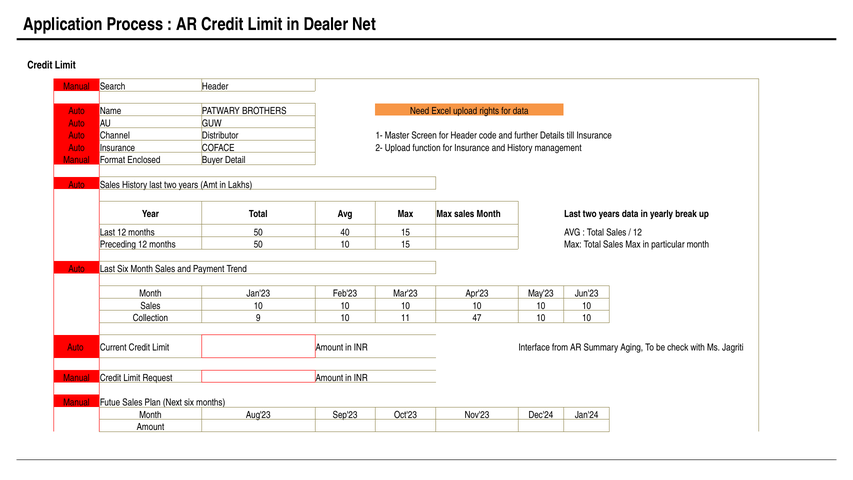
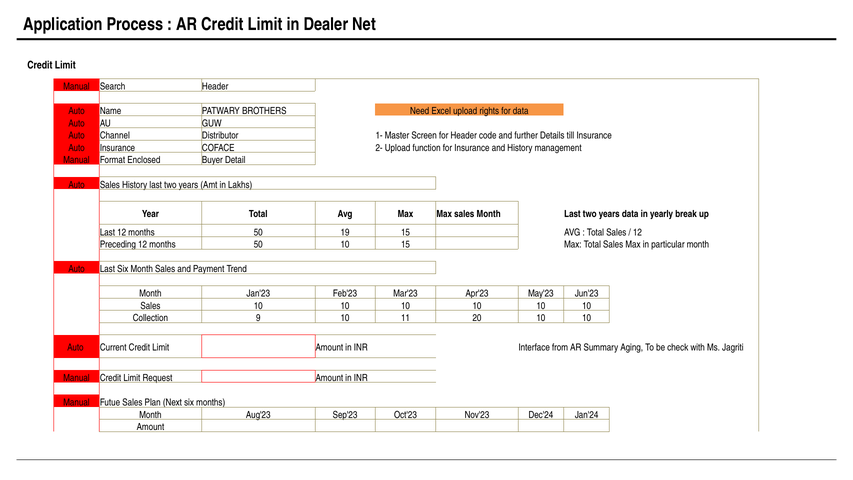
40: 40 -> 19 (345, 232)
47: 47 -> 20 (477, 318)
